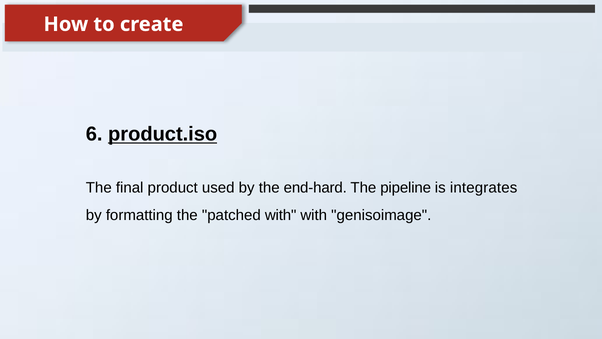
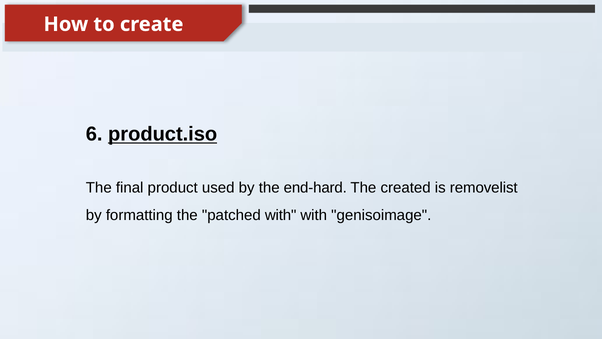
pipeline: pipeline -> created (406, 188)
integrates: integrates -> removelist (484, 188)
